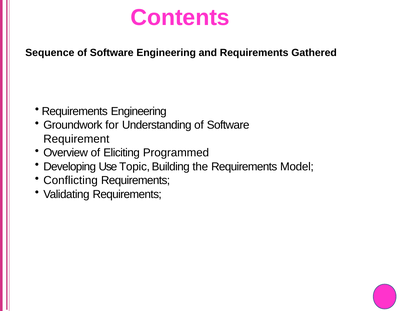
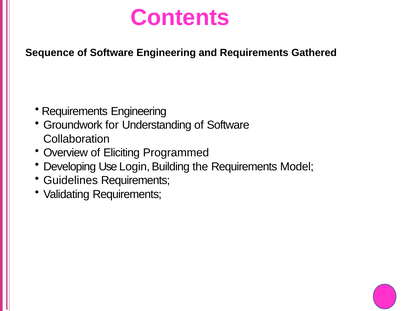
Requirement: Requirement -> Collaboration (76, 139)
Topic: Topic -> Login (135, 166)
Conflicting: Conflicting -> Guidelines (71, 180)
